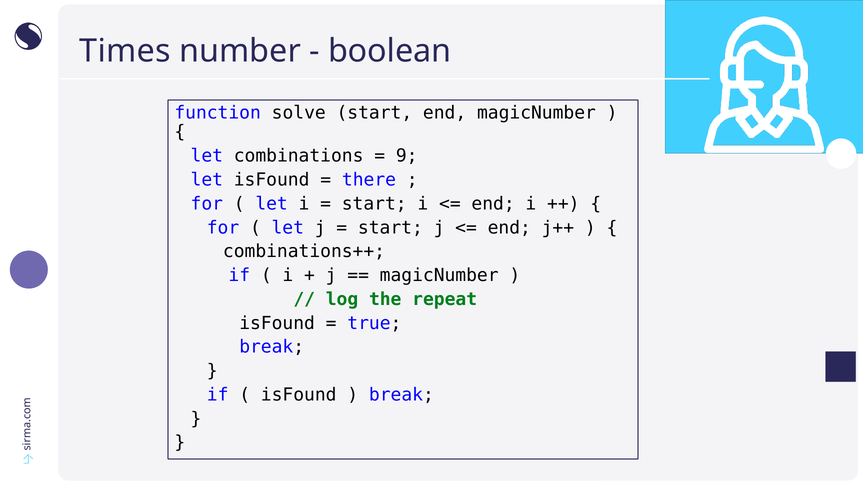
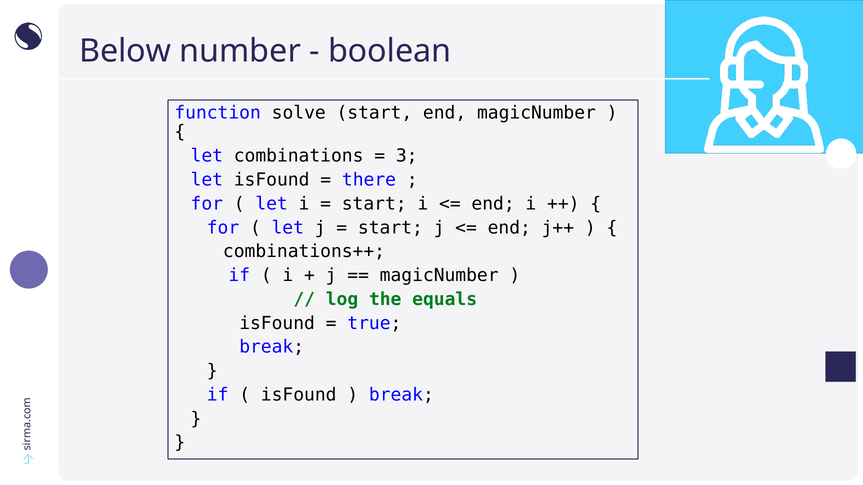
Times: Times -> Below (125, 51)
9: 9 -> 3 (407, 156)
repeat: repeat -> equals (445, 300)
